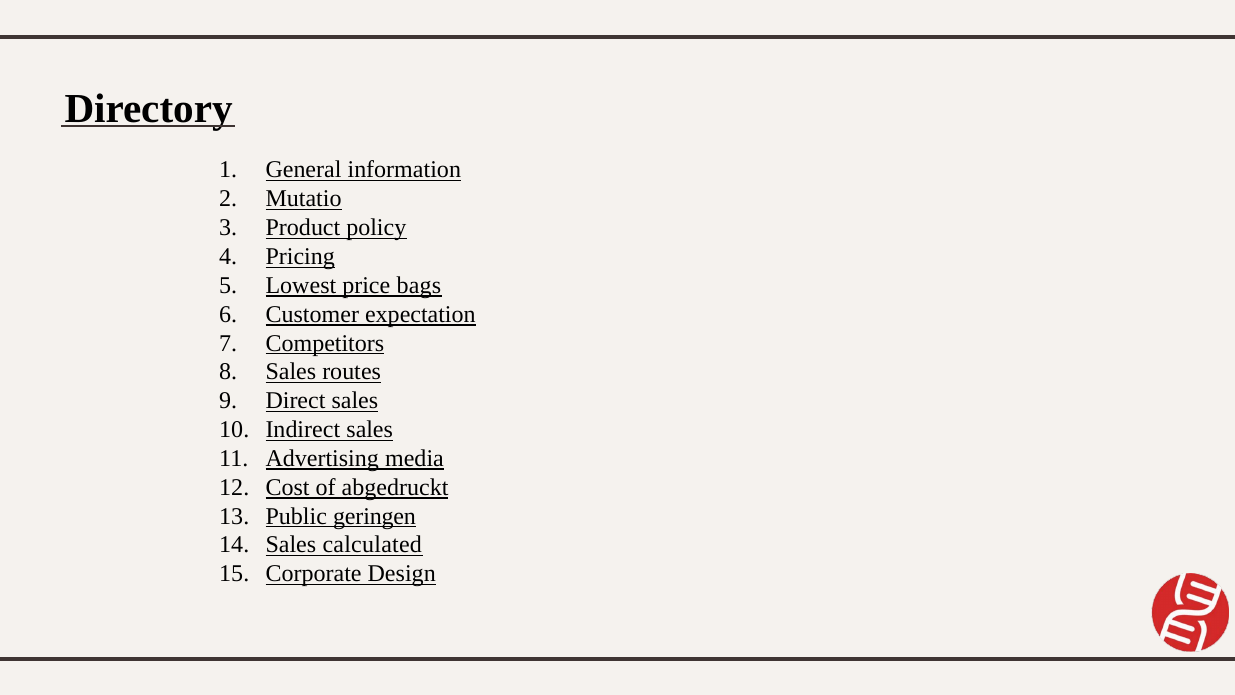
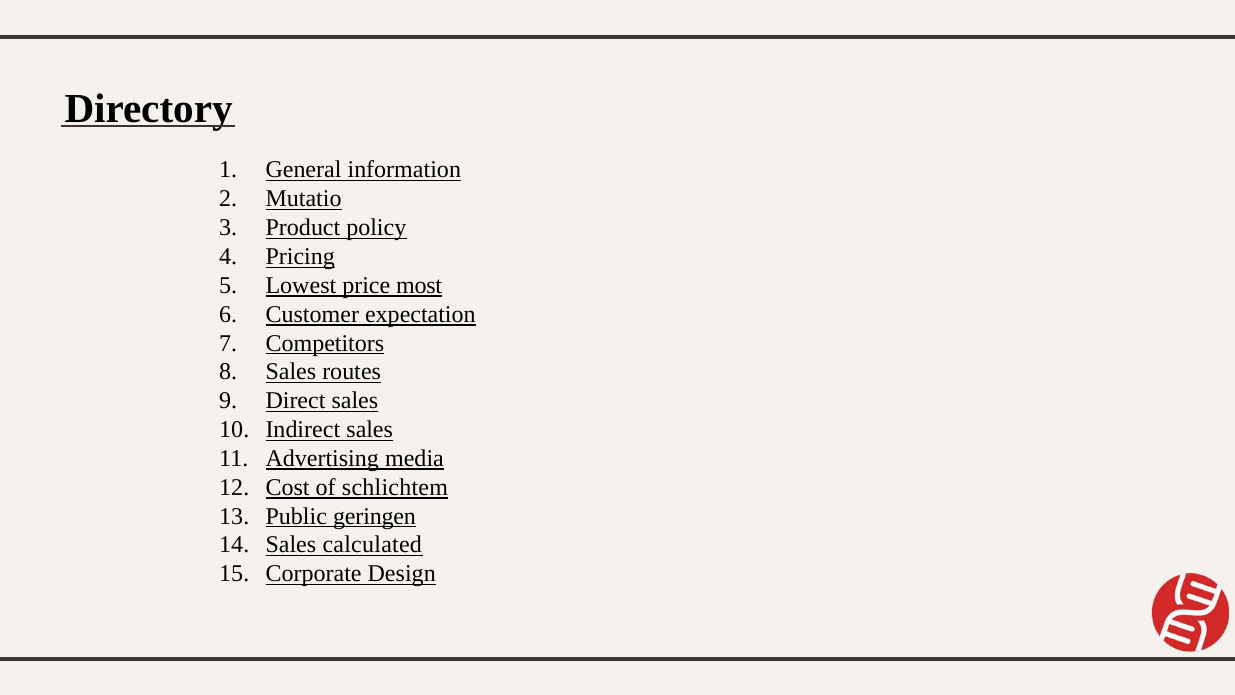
bags: bags -> most (419, 285)
abgedruckt: abgedruckt -> schlichtem (395, 487)
